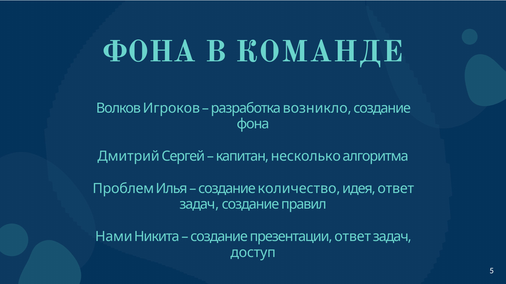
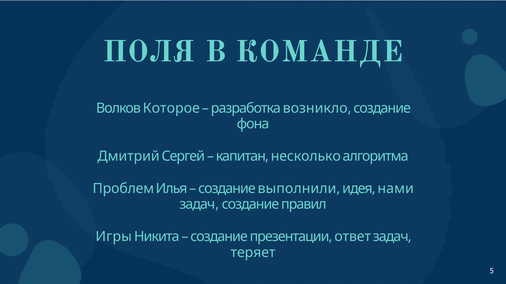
ФОНА: ФОНА -> ПОЛЯ (149, 52)
Игроков: Игроков -> Которое (171, 108)
количество: количество -> выполнили (299, 189)
идея ответ: ответ -> нами (396, 189)
Нами: Нами -> Игры (114, 237)
доступ: доступ -> теряет (253, 253)
